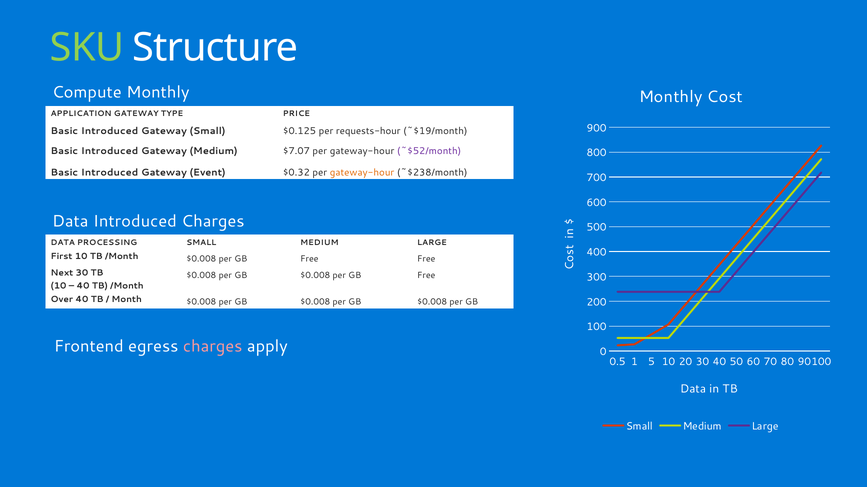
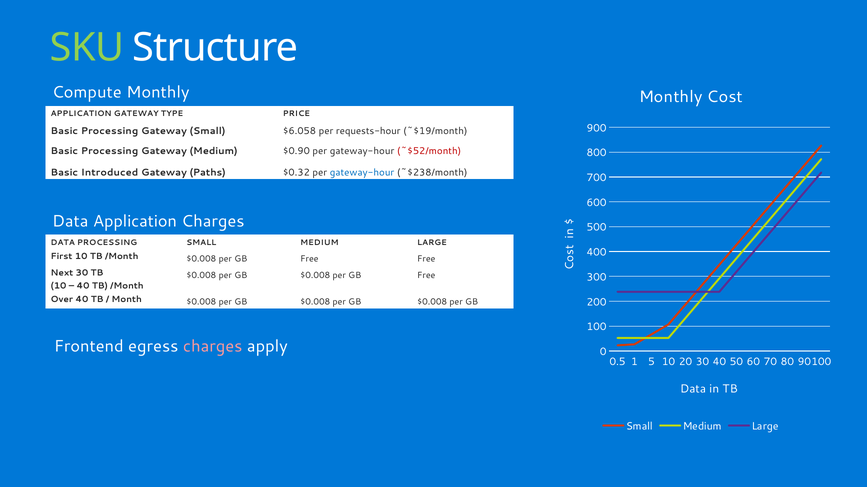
Introduced: Introduced -> Processing (110, 131)
$0.125: $0.125 -> $6.058 (299, 131)
Introduced: Introduced -> Processing (110, 151)
$7.07: $7.07 -> $0.90 (296, 151)
~$52/month colour: purple -> red (429, 151)
Event: Event -> Paths (208, 173)
gateway-hour colour: orange -> blue (362, 173)
Data Introduced: Introduced -> Application (135, 222)
